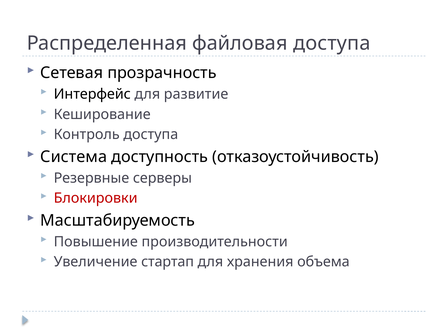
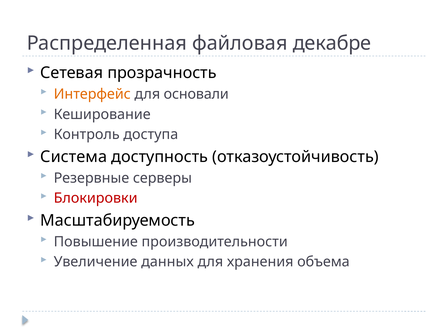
файловая доступа: доступа -> декабре (332, 43)
Интерфейс colour: black -> orange (92, 94)
развитие: развитие -> основали (196, 94)
стартап: стартап -> данных (167, 262)
